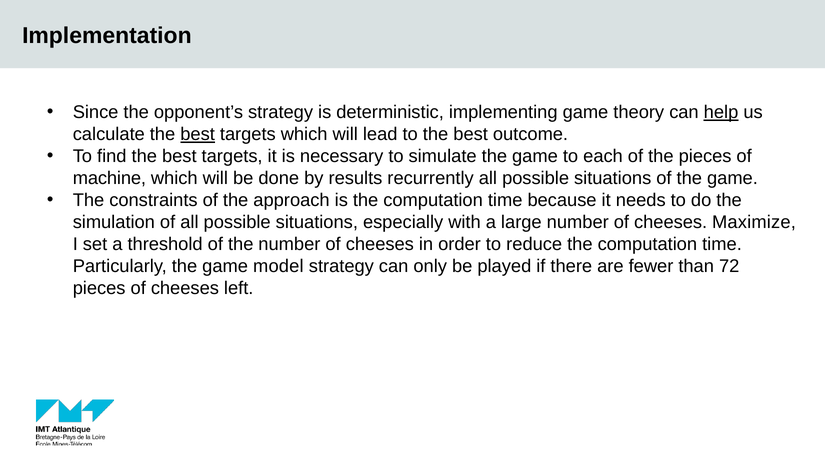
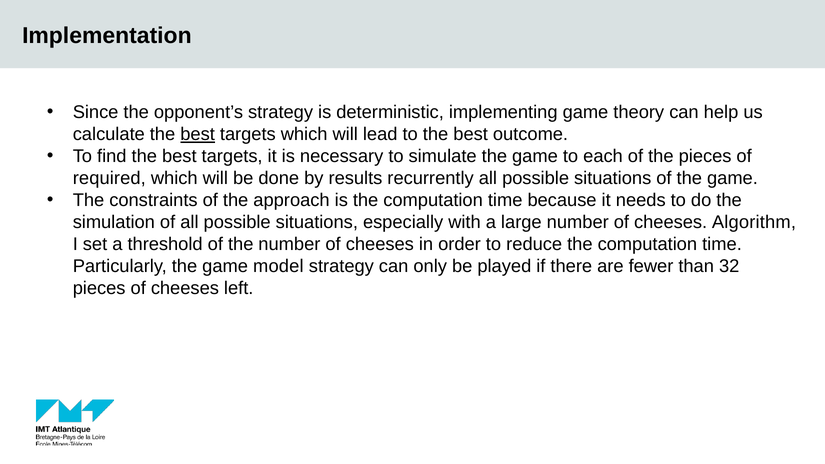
help underline: present -> none (721, 112)
machine: machine -> required (109, 178)
Maximize: Maximize -> Algorithm (754, 222)
72: 72 -> 32 (729, 266)
